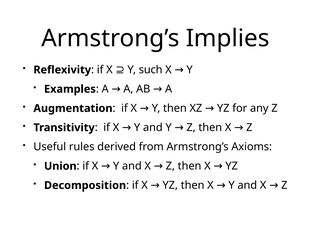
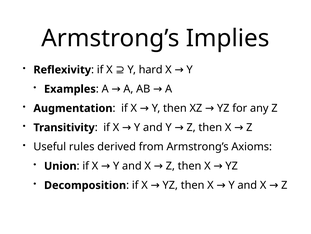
such: such -> hard (151, 70)
